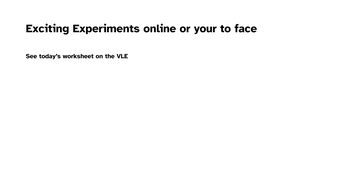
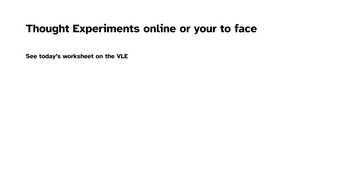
Exciting: Exciting -> Thought (48, 29)
